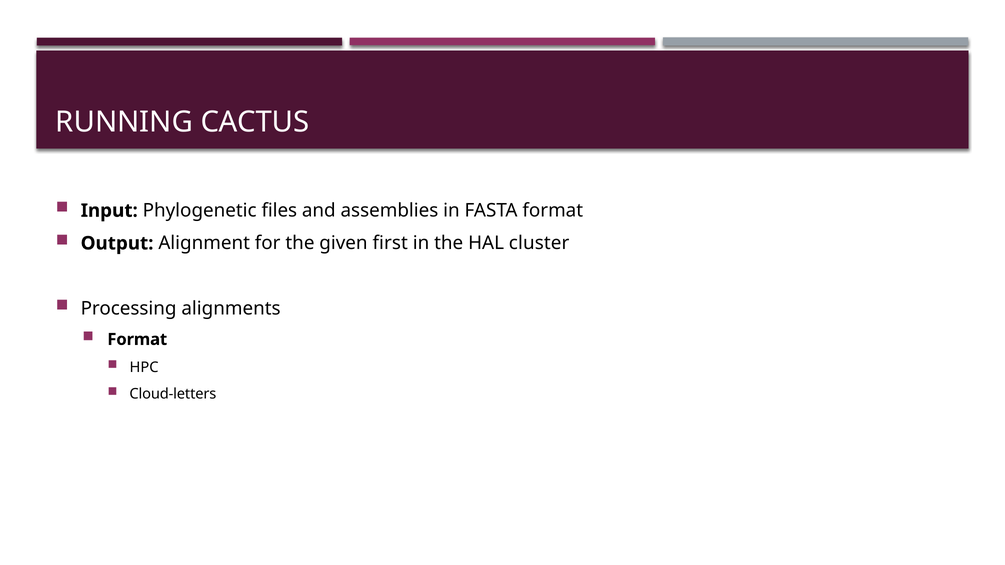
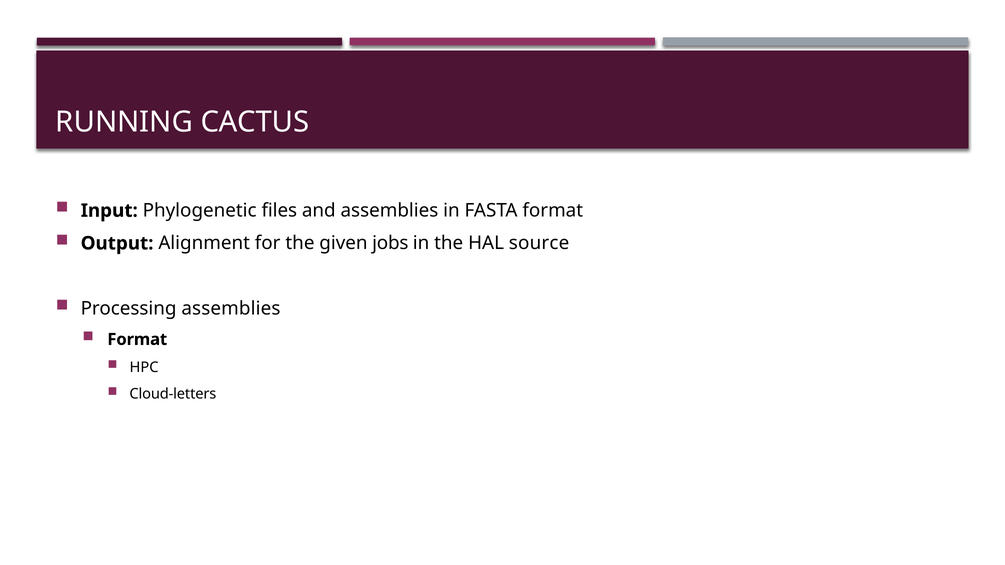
first: first -> jobs (390, 243)
cluster: cluster -> source (539, 243)
Processing alignments: alignments -> assemblies (231, 309)
